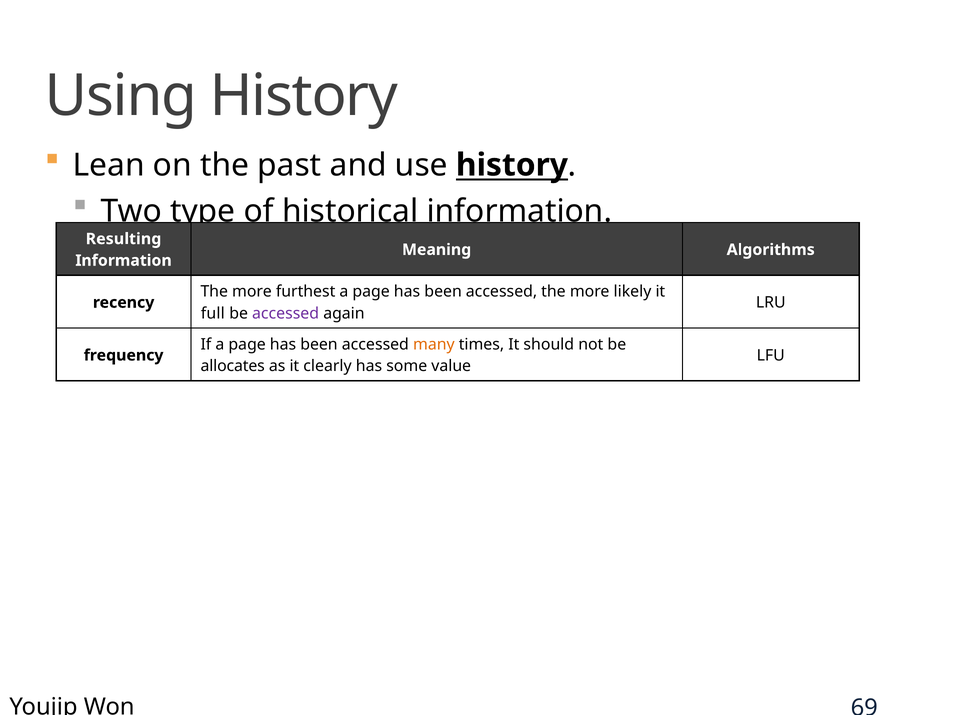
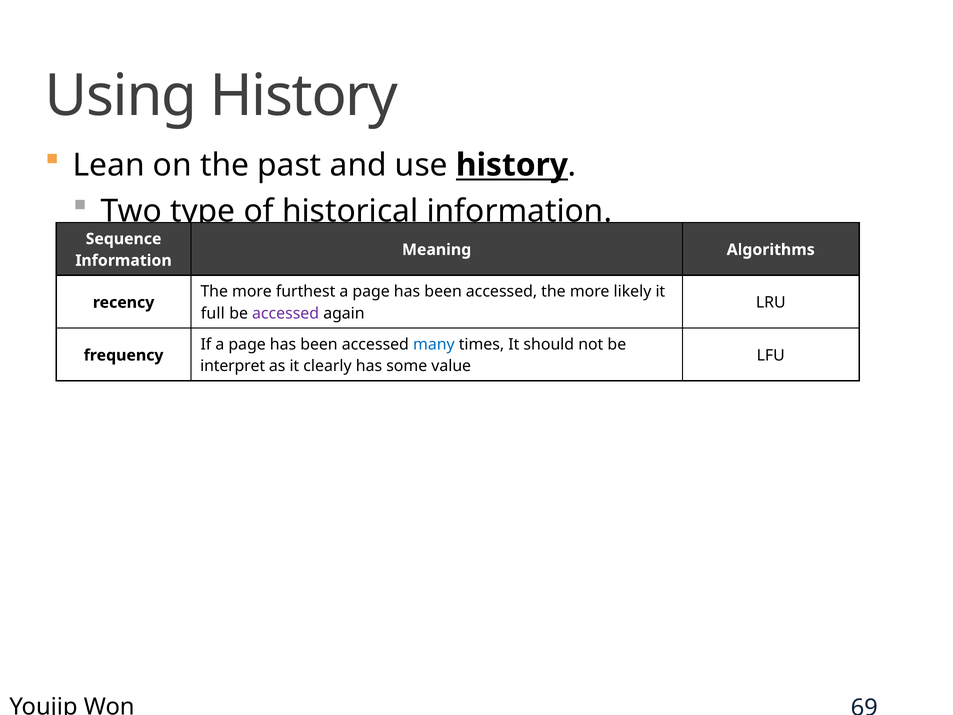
Resulting: Resulting -> Sequence (124, 239)
many colour: orange -> blue (434, 344)
allocates: allocates -> interpret (233, 366)
